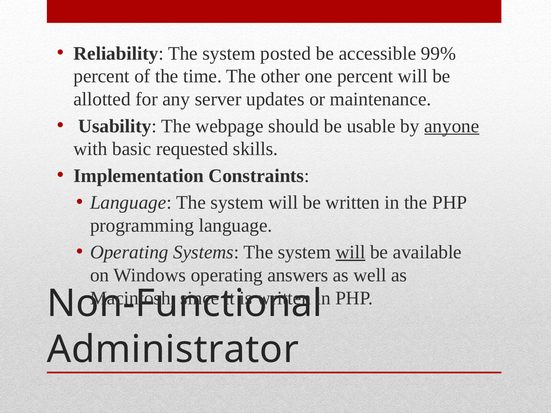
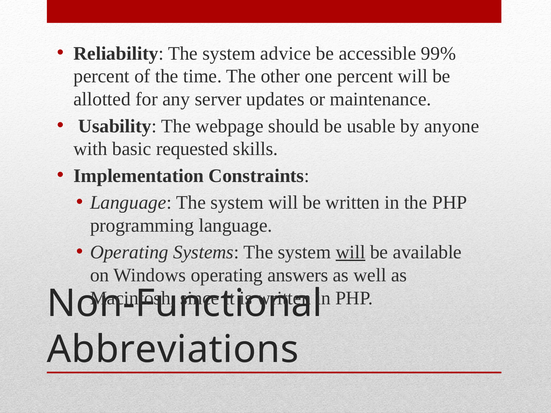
posted: posted -> advice (286, 53)
anyone underline: present -> none (452, 126)
Administrator: Administrator -> Abbreviations (173, 350)
